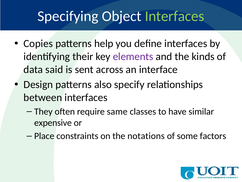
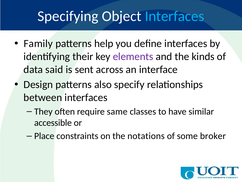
Interfaces colour: light green -> light blue (175, 16)
Copies: Copies -> Family (38, 43)
expensive: expensive -> accessible (53, 122)
factors: factors -> broker (213, 136)
